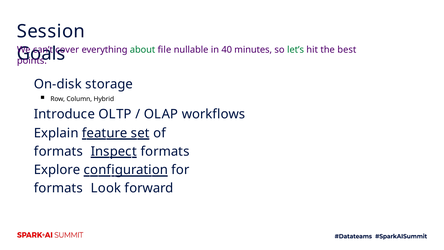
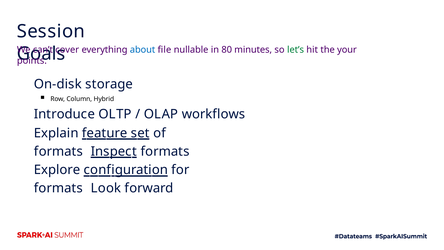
about colour: green -> blue (143, 50)
40: 40 -> 80 (227, 50)
best: best -> your (347, 50)
